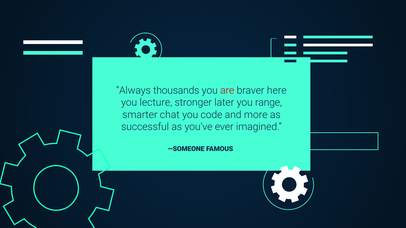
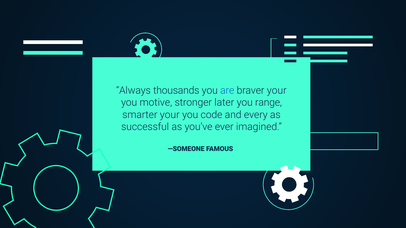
are colour: red -> blue (227, 91)
braver here: here -> your (277, 91)
lecture: lecture -> motive (156, 103)
smarter chat: chat -> your (170, 115)
more: more -> every (256, 115)
